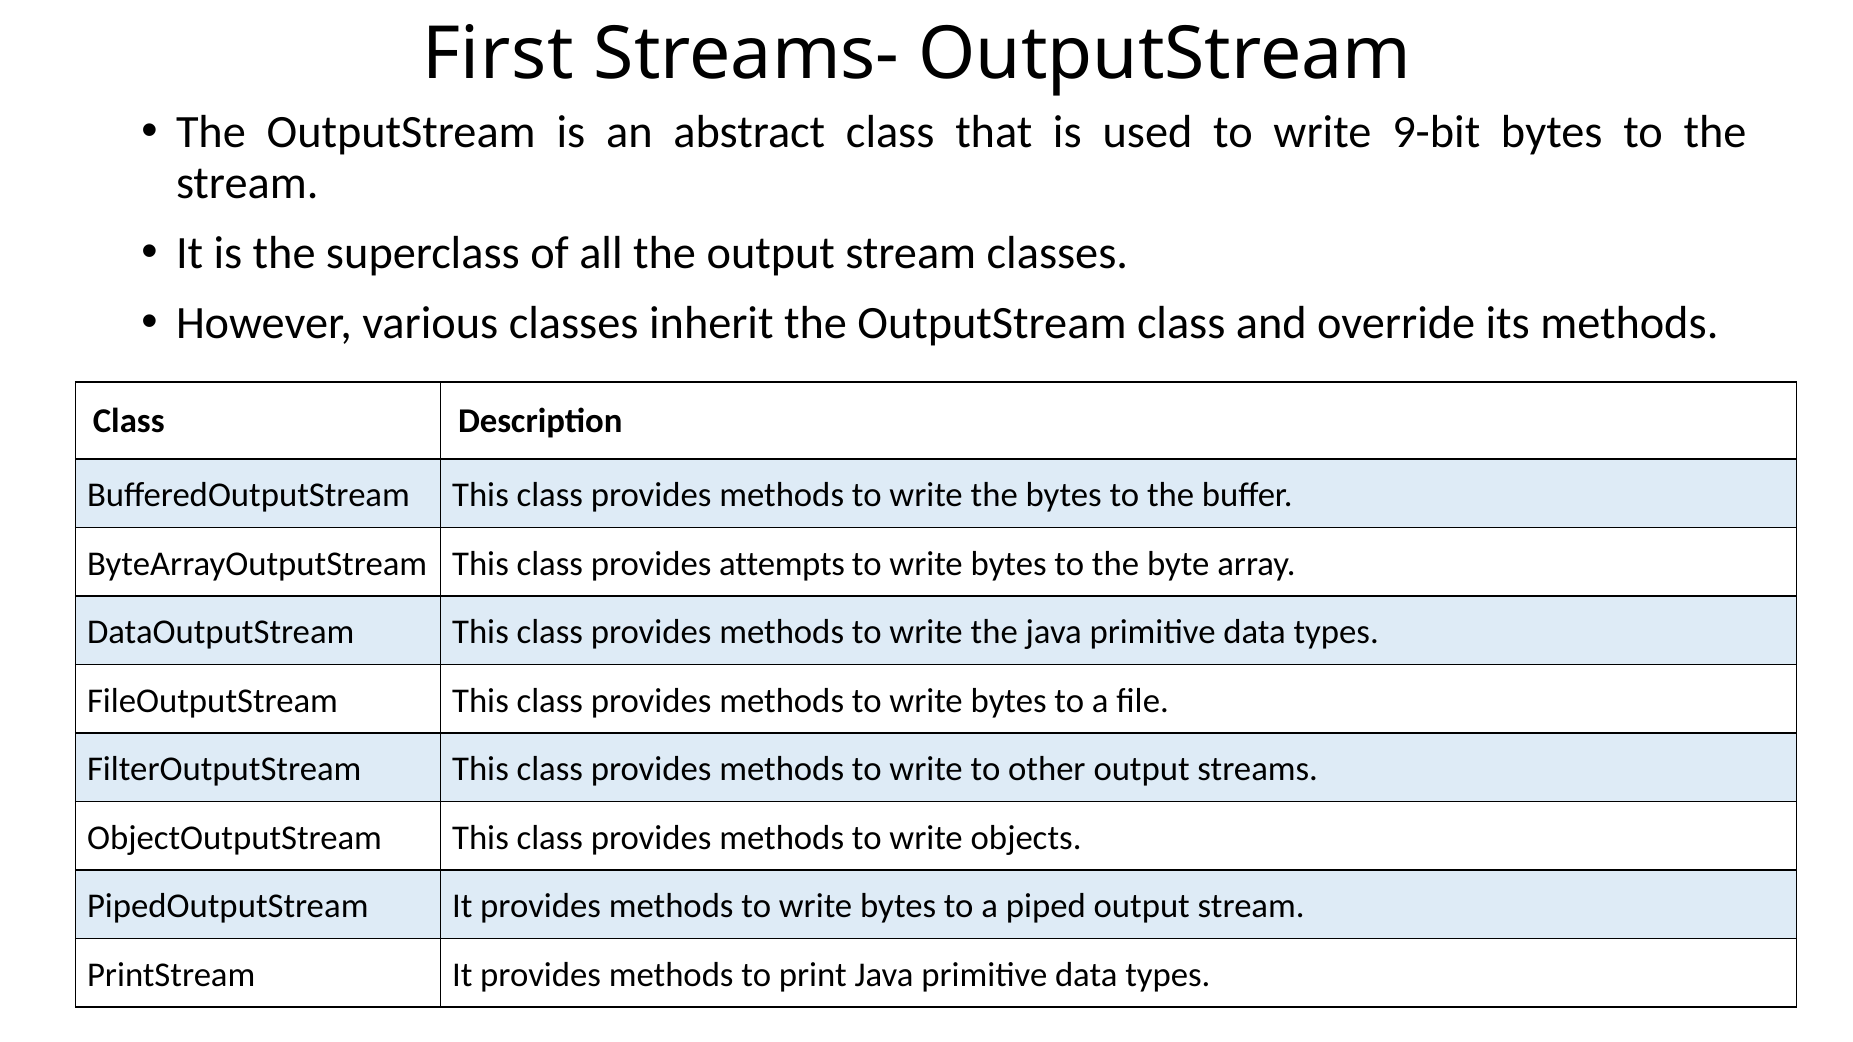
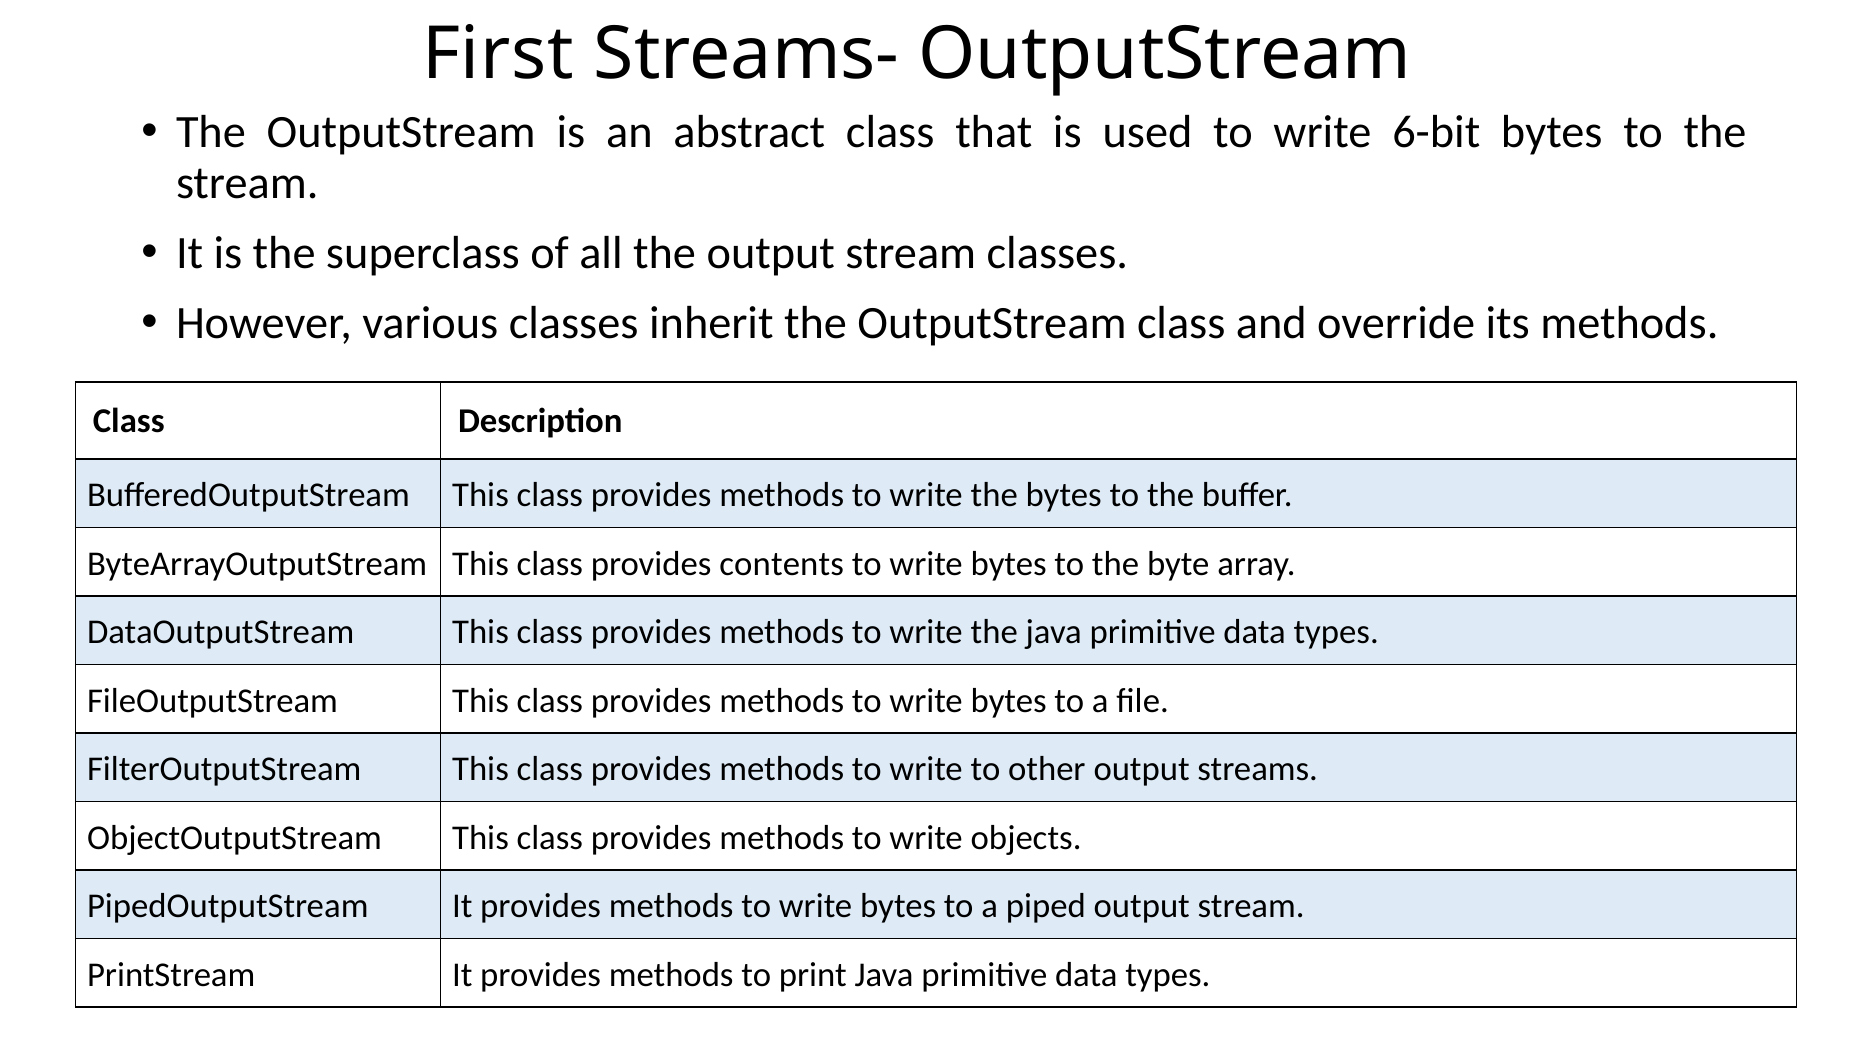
9-bit: 9-bit -> 6-bit (1436, 132)
attempts: attempts -> contents (782, 564)
